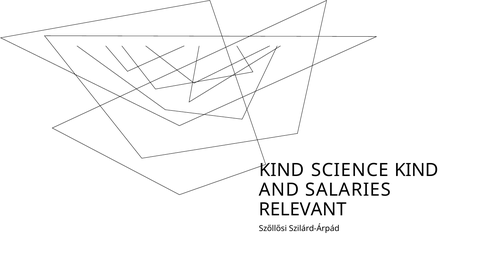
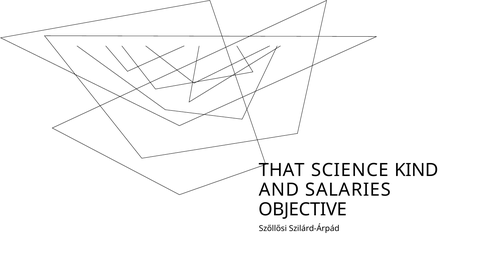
KIND: KIND -> THAT (282, 170)
RELEVANT: RELEVANT -> OBJECTIVE (303, 209)
